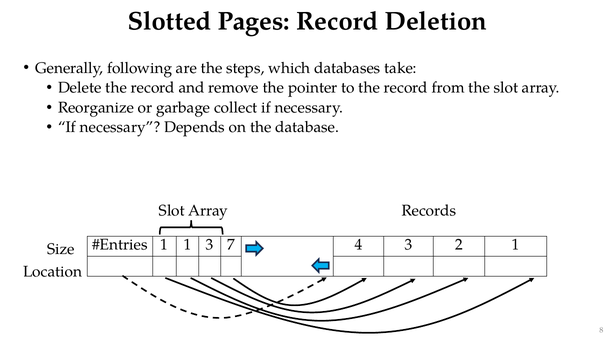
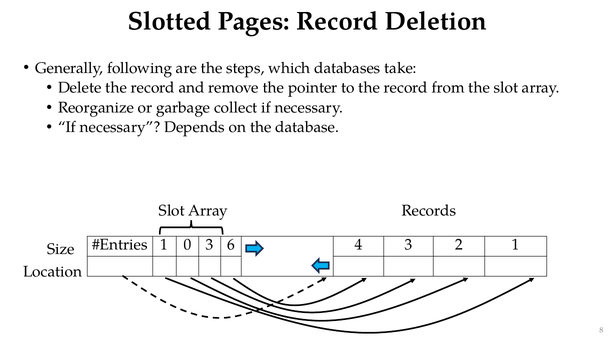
1 1: 1 -> 0 (187, 244)
7: 7 -> 6 (231, 244)
